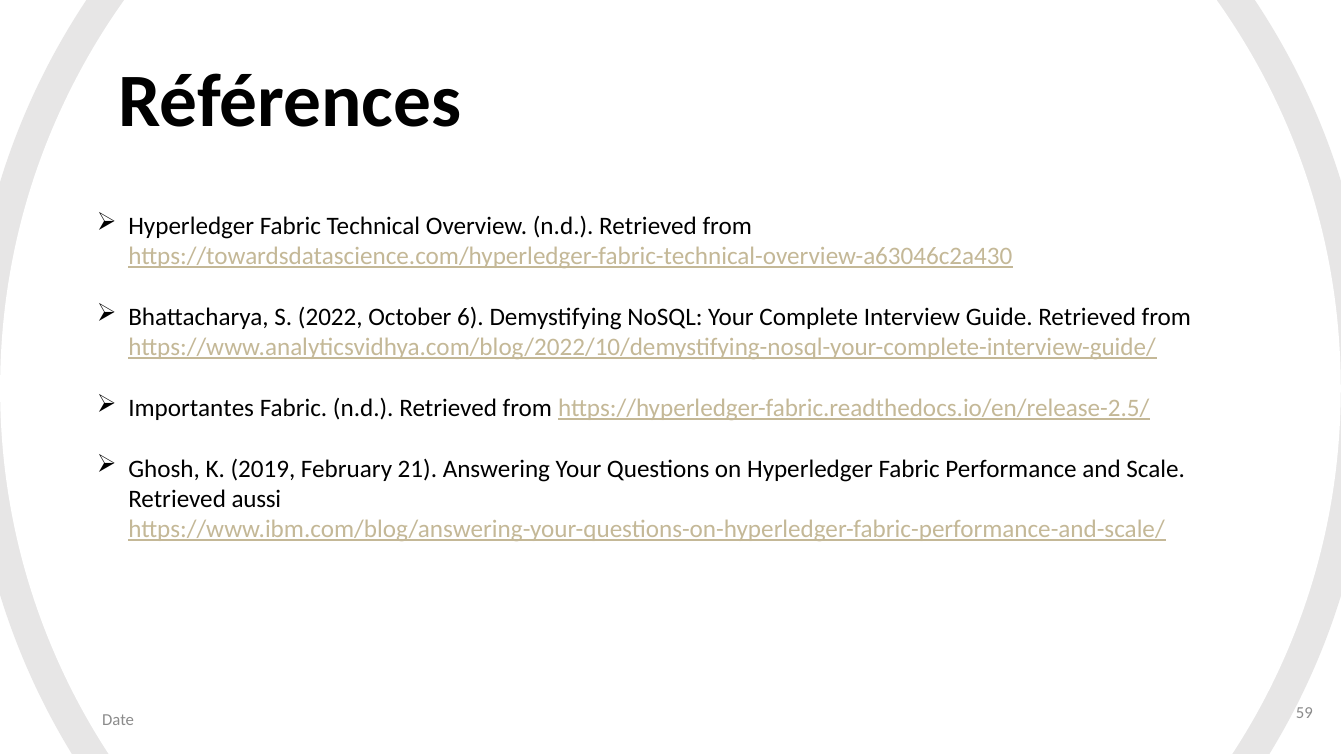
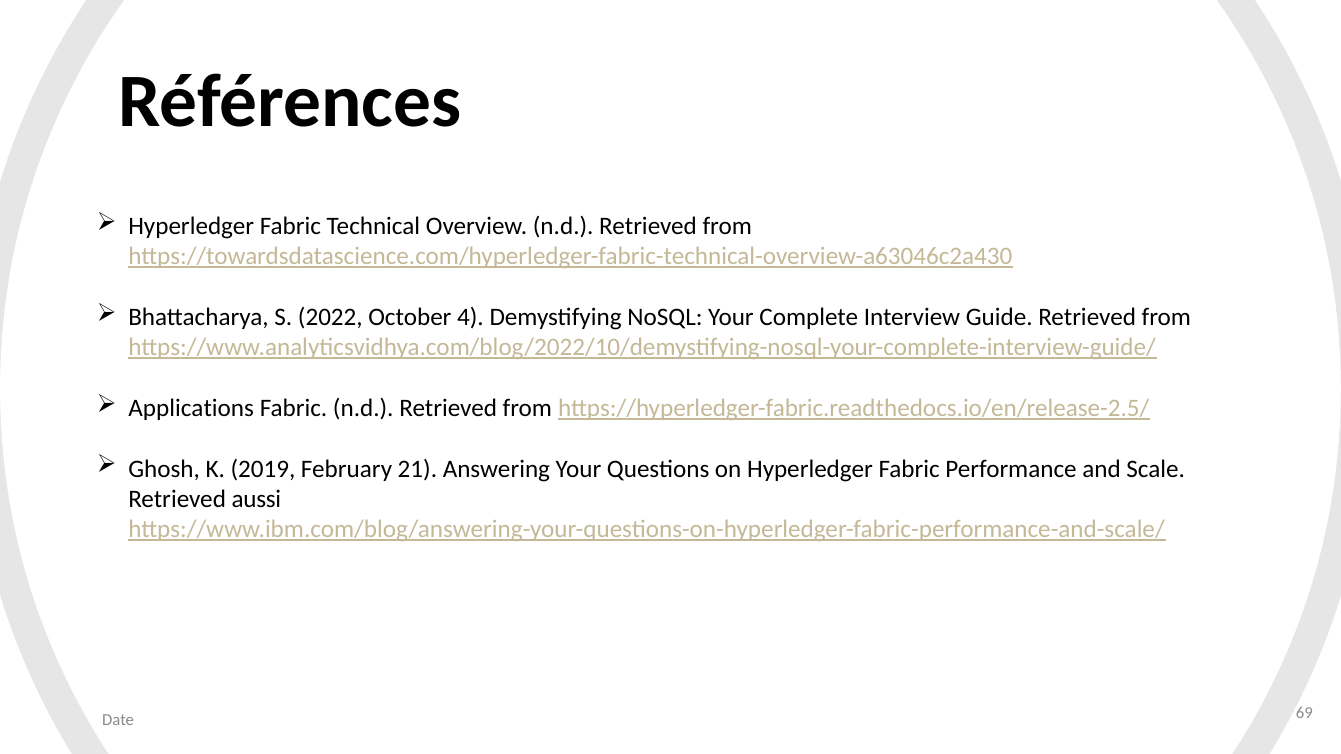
6: 6 -> 4 (470, 317)
Importantes: Importantes -> Applications (191, 408)
59: 59 -> 69 (1304, 714)
